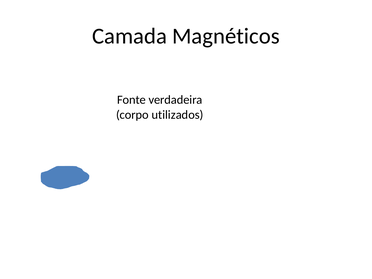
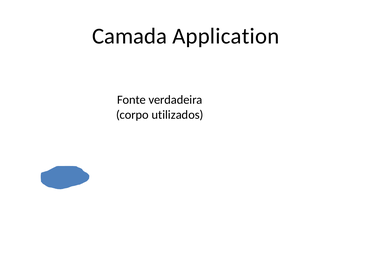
Magnéticos: Magnéticos -> Application (226, 36)
